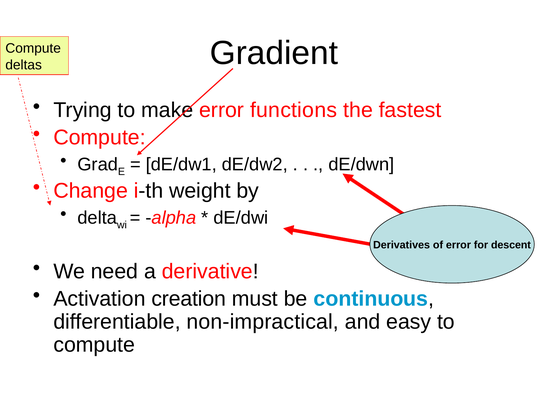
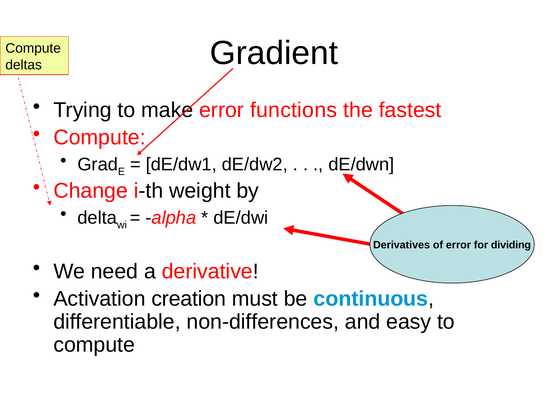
descent: descent -> dividing (511, 245)
non-impractical: non-impractical -> non-differences (263, 322)
